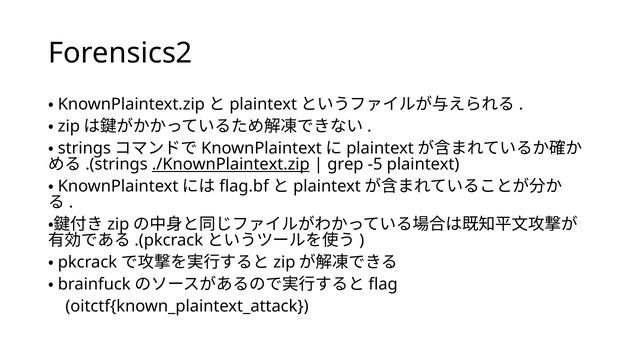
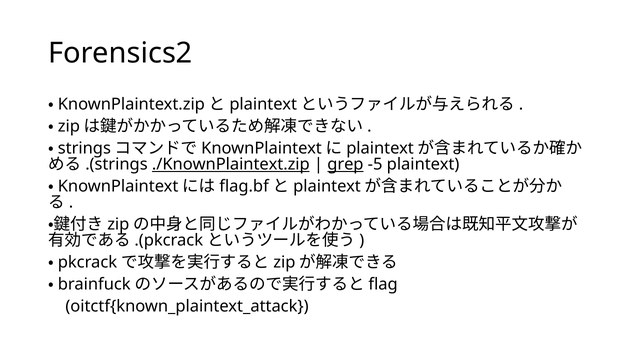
grep underline: none -> present (345, 165)
